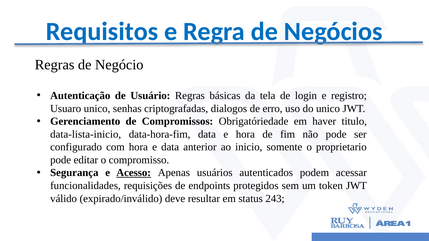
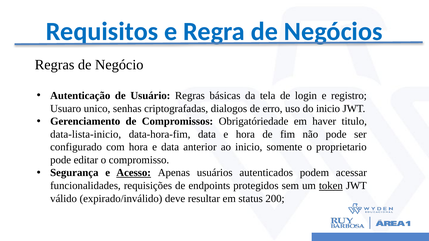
do unico: unico -> inicio (328, 109)
token underline: none -> present (331, 186)
243: 243 -> 200 (275, 199)
